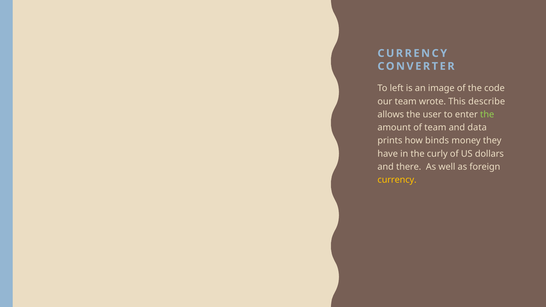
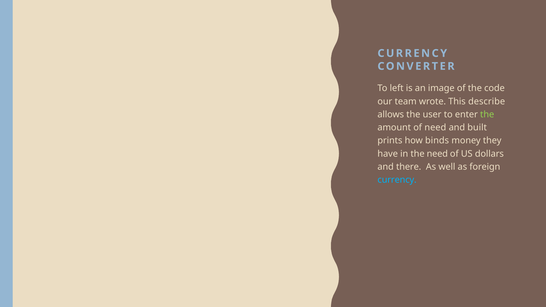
of team: team -> need (435, 128)
data: data -> built (477, 128)
the curly: curly -> need (437, 154)
currency colour: yellow -> light blue (397, 180)
